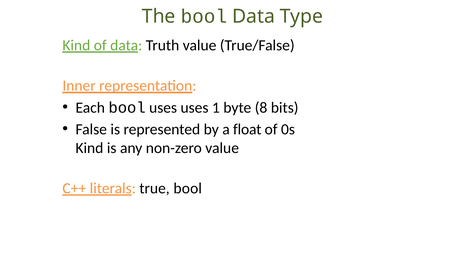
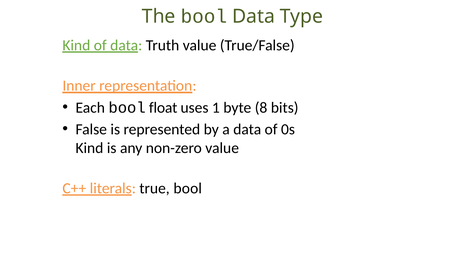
bool uses: uses -> float (163, 107)
a float: float -> data (247, 129)
